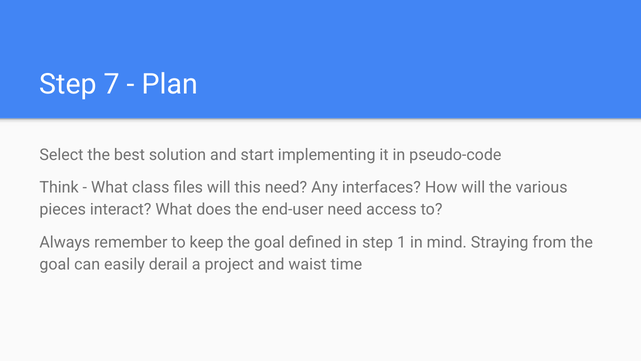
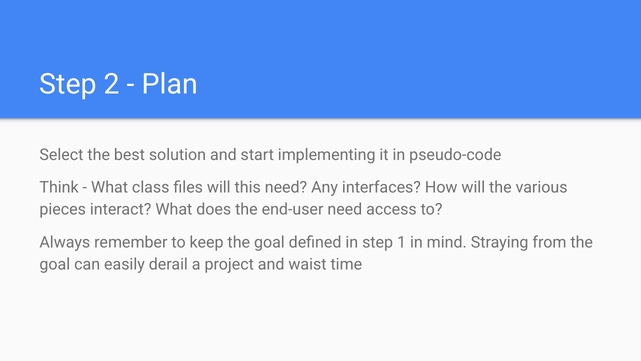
7: 7 -> 2 (112, 84)
